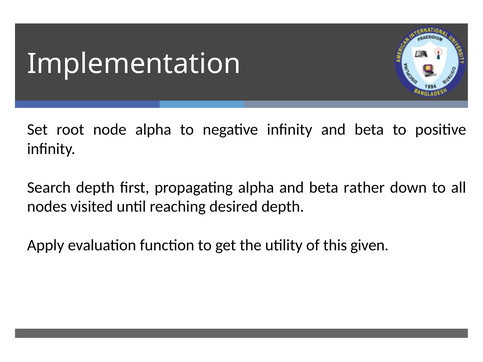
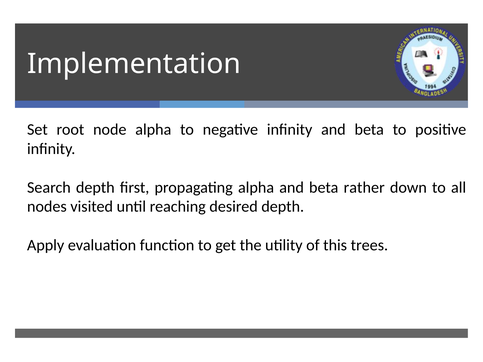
given: given -> trees (369, 245)
